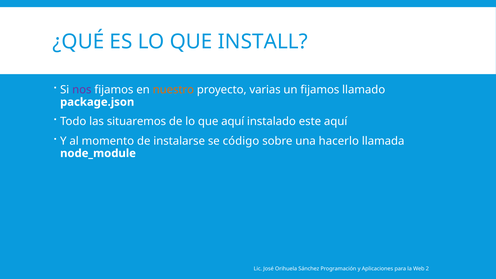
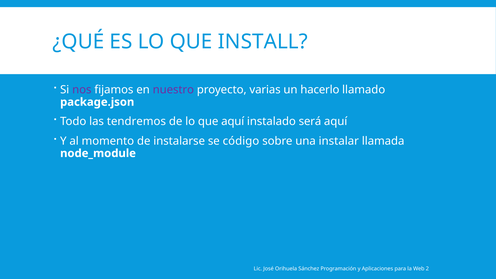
nuestro colour: orange -> purple (173, 90)
un fijamos: fijamos -> hacerlo (320, 90)
situaremos: situaremos -> tendremos (136, 122)
este: este -> será (310, 122)
hacerlo: hacerlo -> instalar (339, 141)
